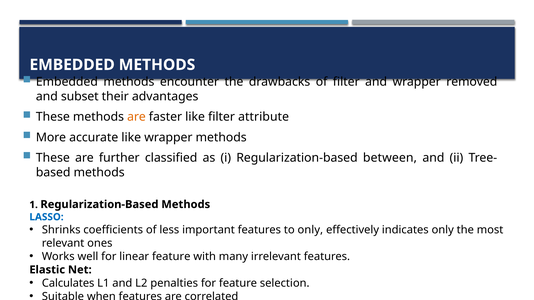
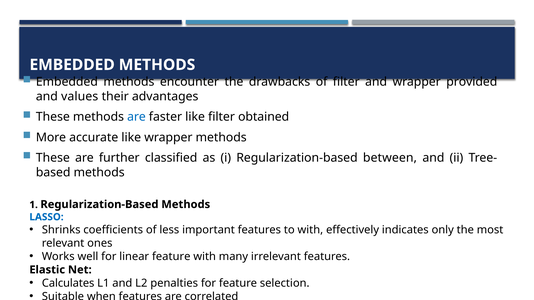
removed: removed -> provided (472, 82)
subset: subset -> values (80, 97)
are colour: orange -> blue (136, 117)
attribute: attribute -> obtained (264, 117)
to only: only -> with (310, 230)
